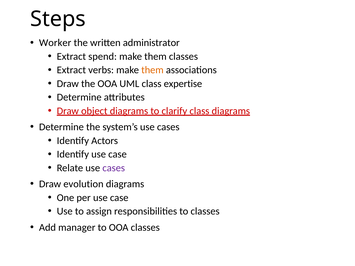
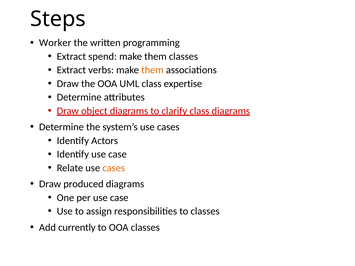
administrator: administrator -> programming (151, 43)
cases colour: purple -> orange (114, 168)
evolution: evolution -> produced (83, 184)
manager: manager -> currently (77, 228)
